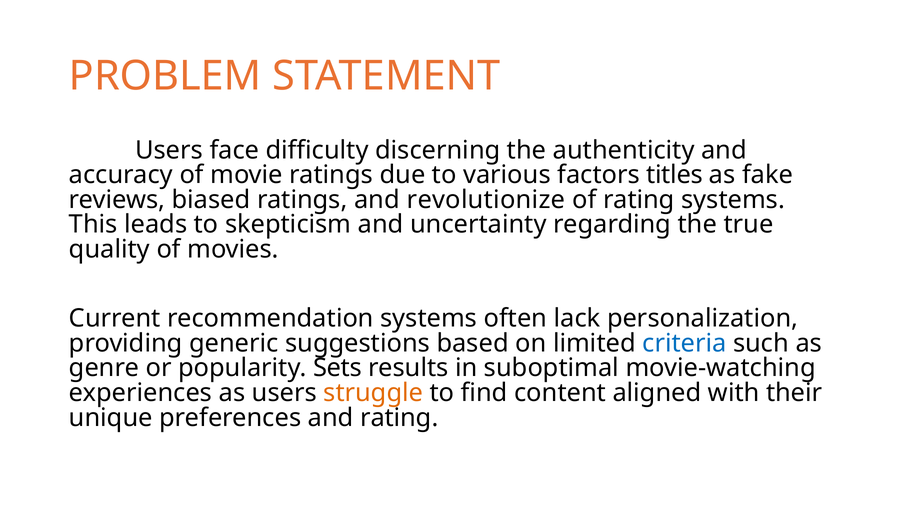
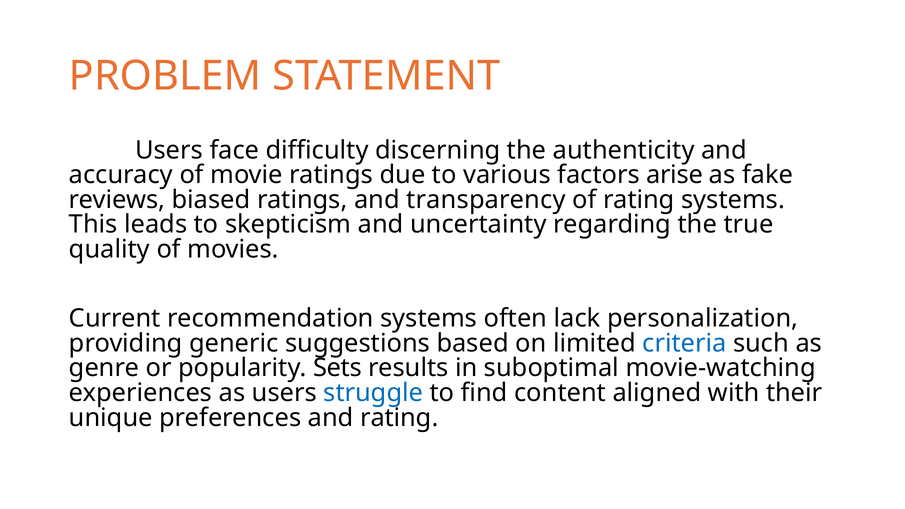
titles: titles -> arise (675, 175)
revolutionize: revolutionize -> transparency (486, 200)
struggle colour: orange -> blue (373, 393)
